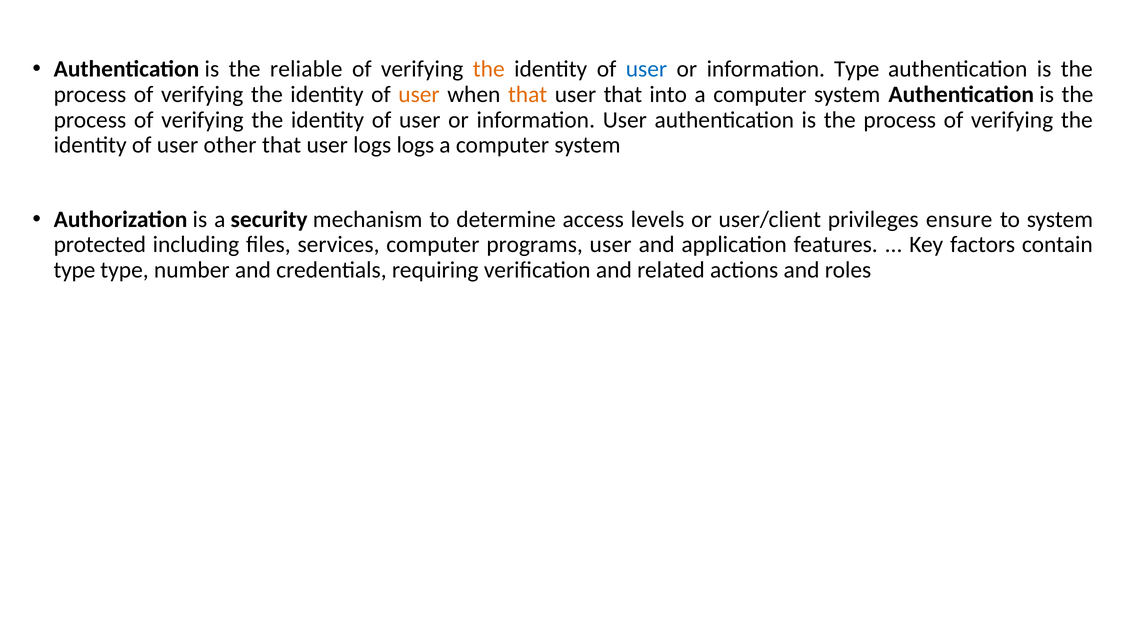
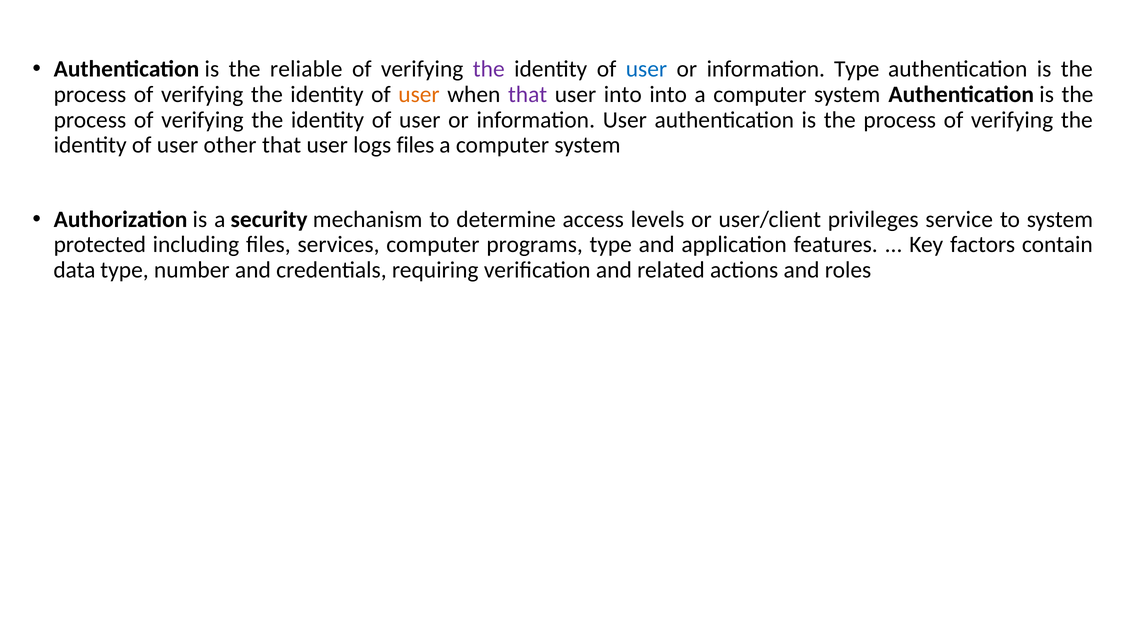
the colour: orange -> purple (489, 69)
that colour: orange -> purple (528, 95)
user that: that -> into (623, 95)
logs logs: logs -> files (415, 145)
ensure: ensure -> service (959, 219)
programs user: user -> type (611, 245)
type: type -> data (74, 270)
